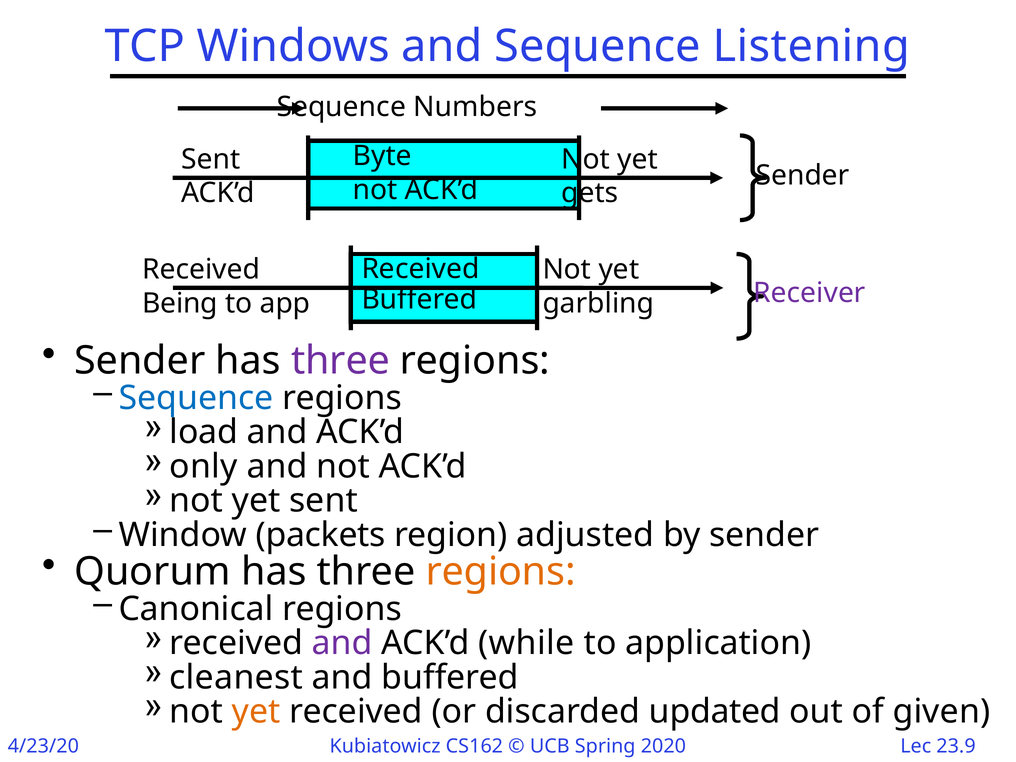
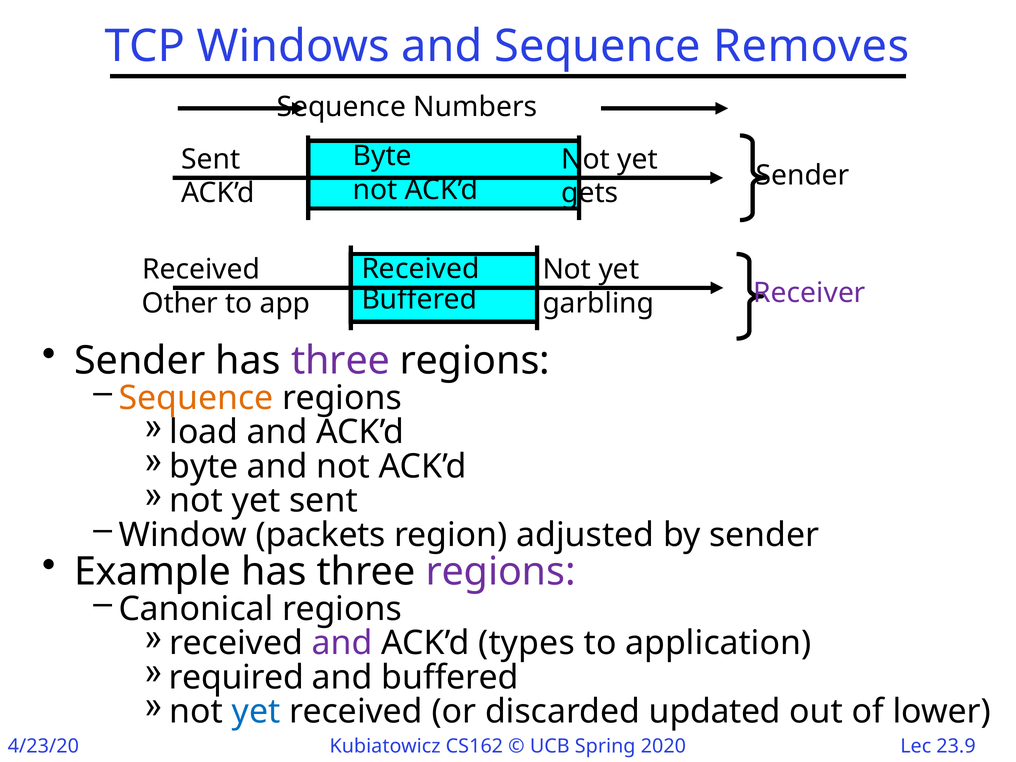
Listening: Listening -> Removes (811, 46)
Being: Being -> Other (180, 303)
Sequence colour: blue -> orange (196, 398)
only: only -> byte (204, 466)
Quorum: Quorum -> Example (153, 572)
regions colour: orange -> purple (501, 572)
while: while -> types (527, 643)
cleanest: cleanest -> required (236, 677)
yet colour: orange -> blue (256, 712)
given: given -> lower (942, 712)
